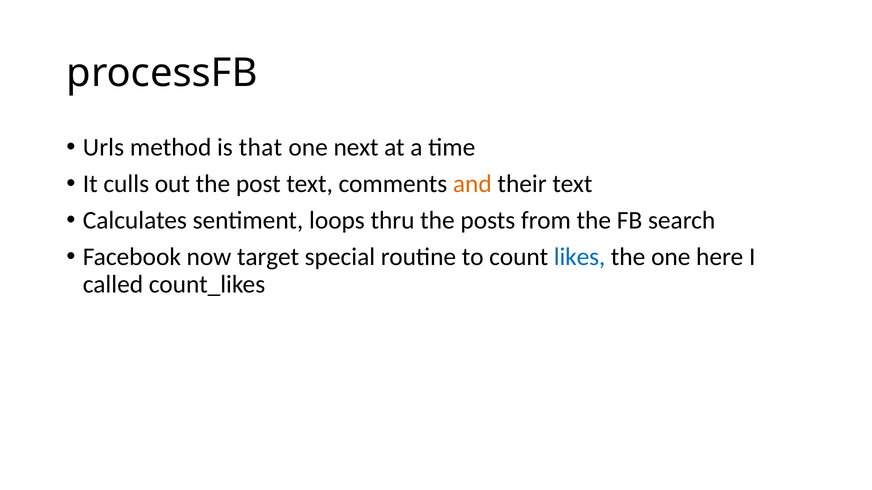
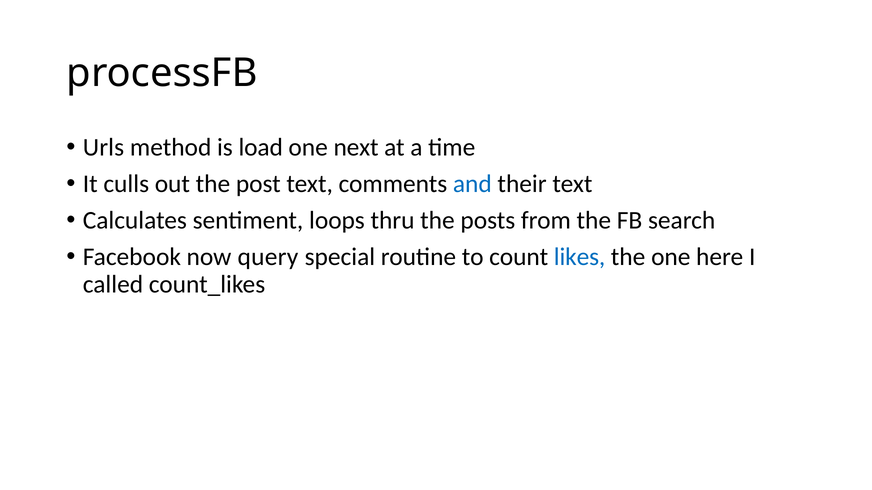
that: that -> load (261, 147)
and colour: orange -> blue (472, 184)
target: target -> query (268, 257)
